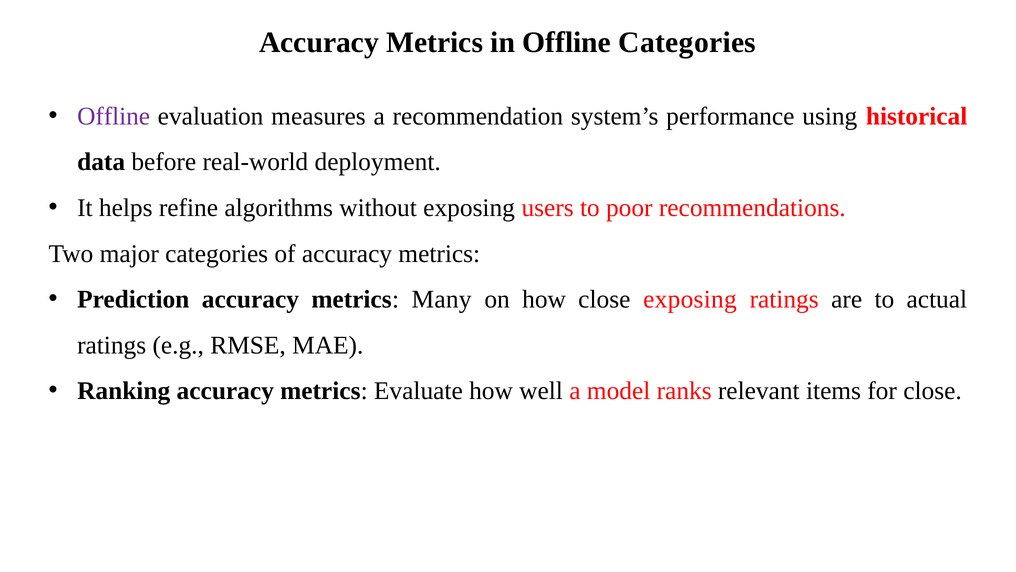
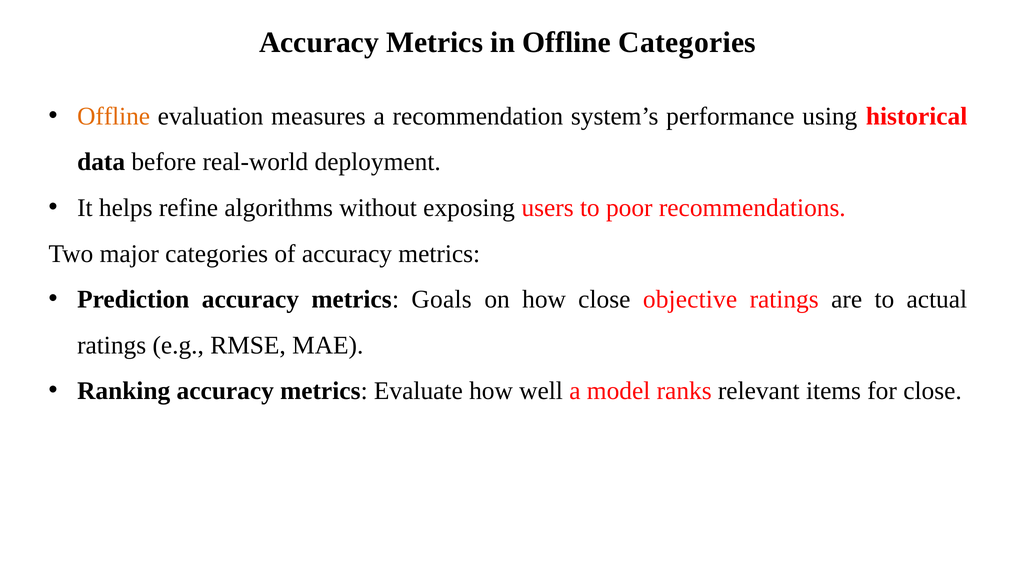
Offline colour: purple -> orange (114, 116)
Many: Many -> Goals (442, 299)
close exposing: exposing -> objective (690, 299)
